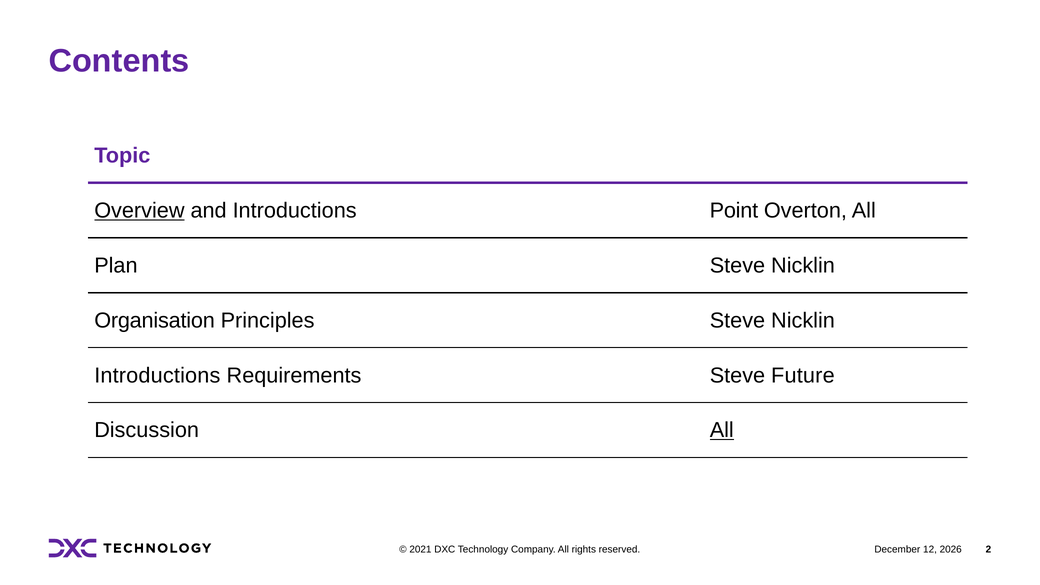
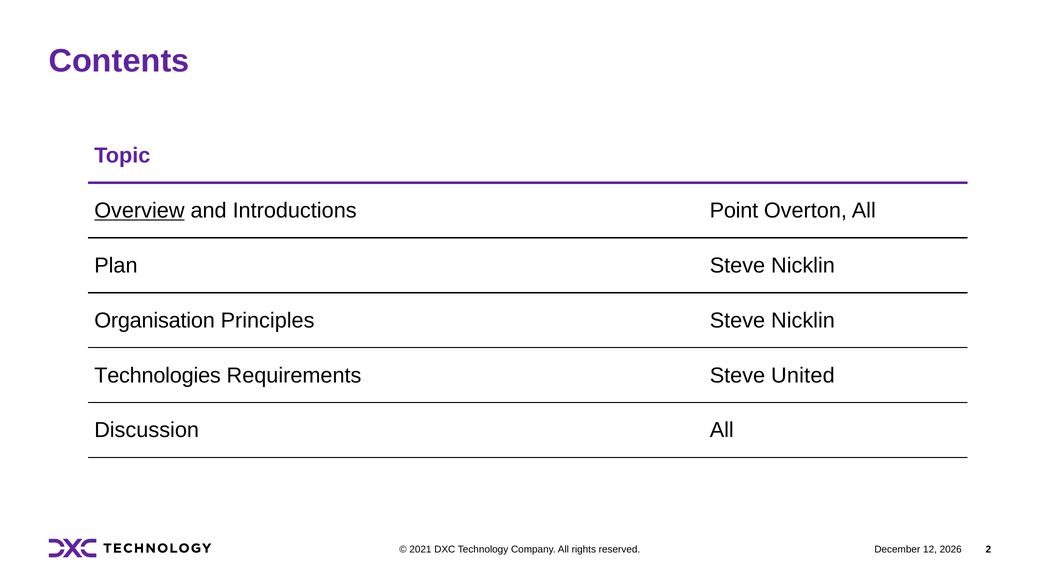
Introductions: Introductions -> Technologies (158, 375)
Future: Future -> United (803, 375)
All underline: present -> none (722, 430)
